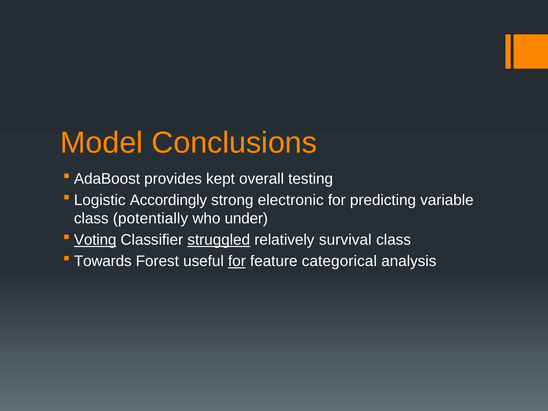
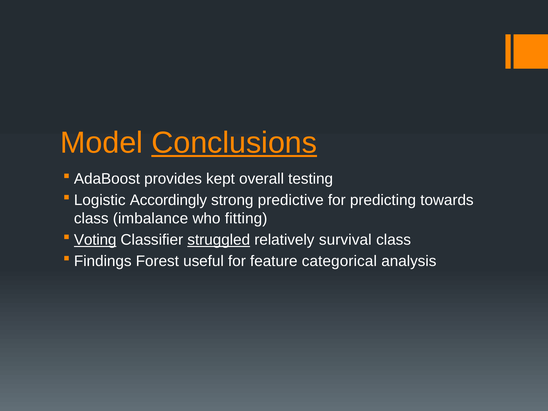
Conclusions underline: none -> present (234, 143)
electronic: electronic -> predictive (291, 200)
variable: variable -> towards (447, 200)
potentially: potentially -> imbalance (151, 219)
under: under -> fitting (246, 219)
Towards: Towards -> Findings (103, 261)
for underline: present -> none (237, 261)
